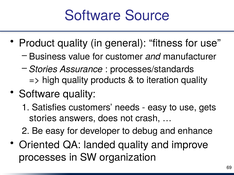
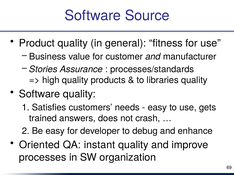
iteration: iteration -> libraries (163, 80)
stories: stories -> trained (43, 119)
landed: landed -> instant (99, 145)
